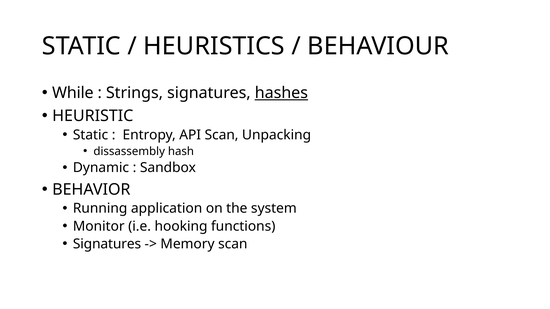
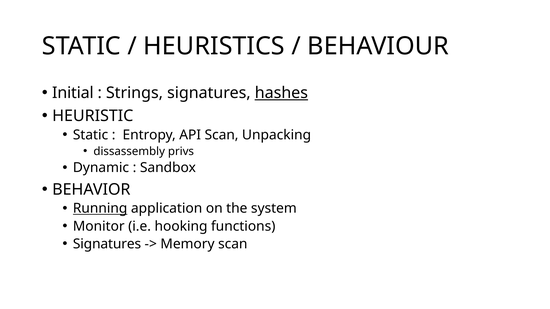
While: While -> Initial (73, 93)
hash: hash -> privs (181, 151)
Running underline: none -> present (100, 209)
